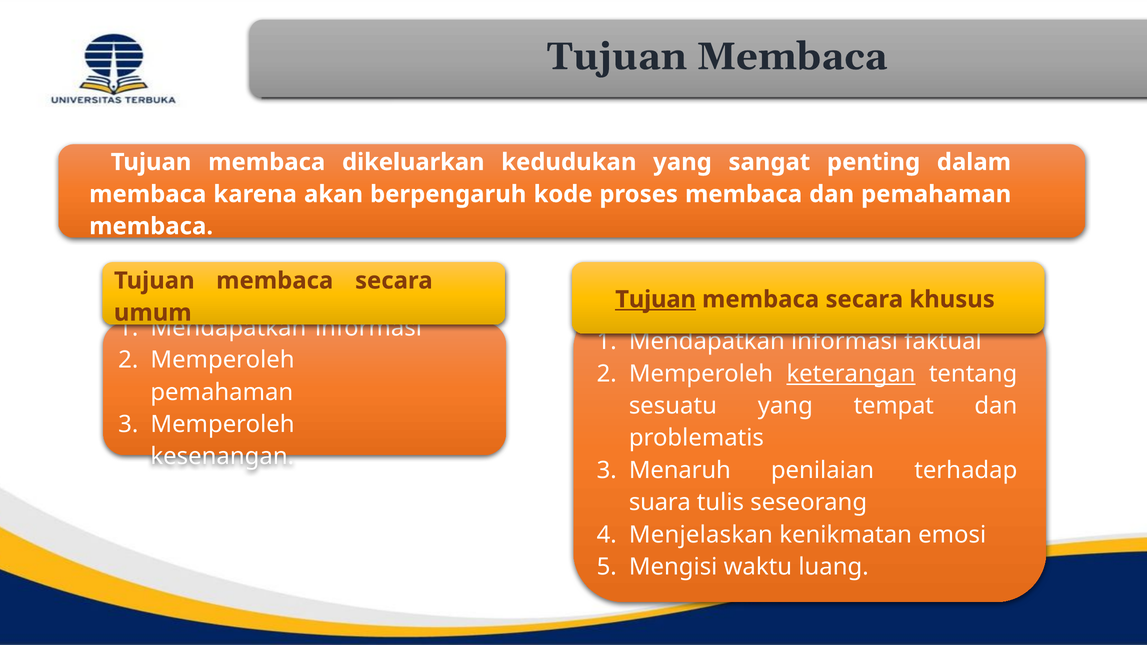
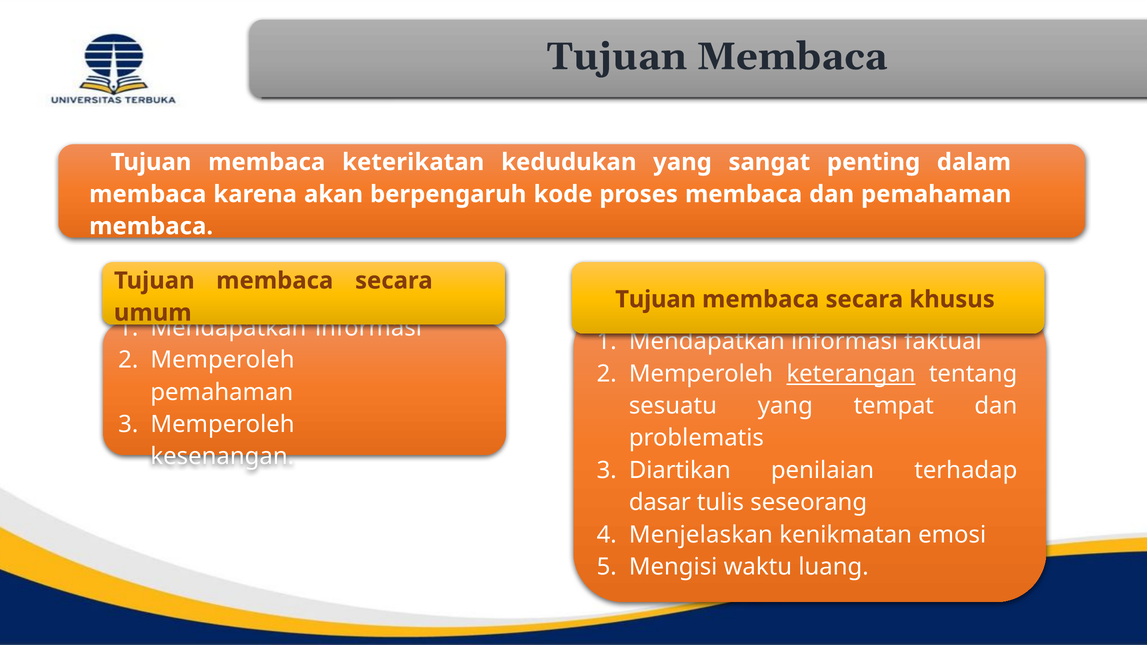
dikeluarkan: dikeluarkan -> keterikatan (413, 162)
Tujuan underline: present -> none (656, 299)
Menaruh: Menaruh -> Diartikan (680, 470)
suara: suara -> dasar (660, 503)
